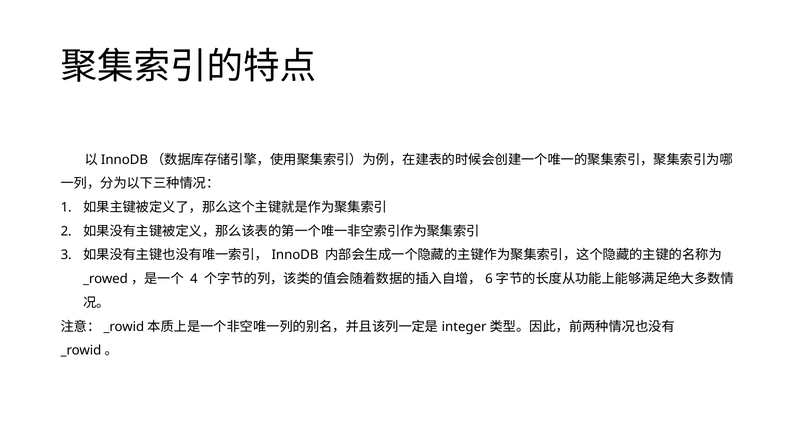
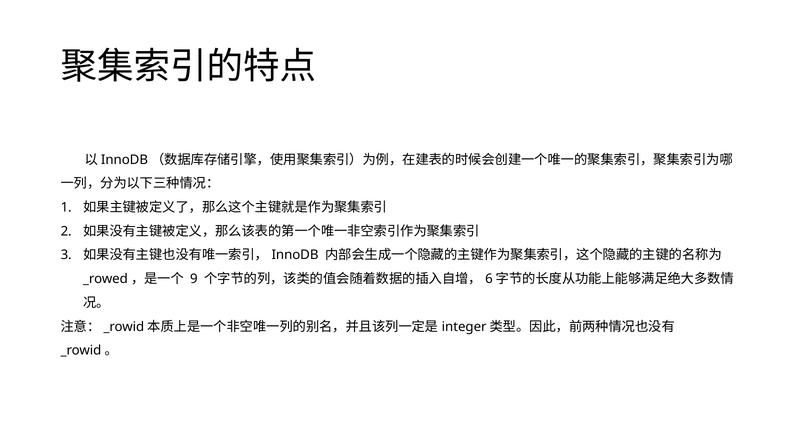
4: 4 -> 9 (194, 279)
